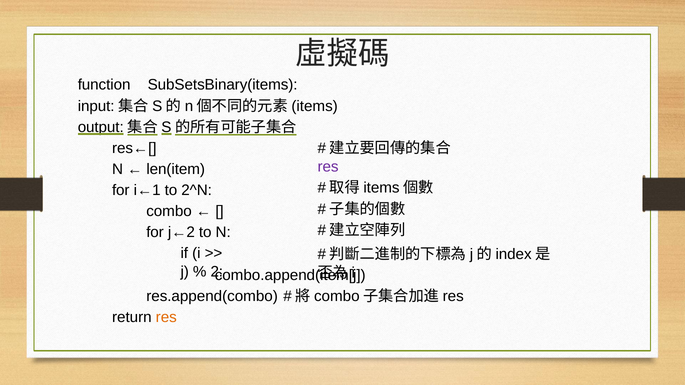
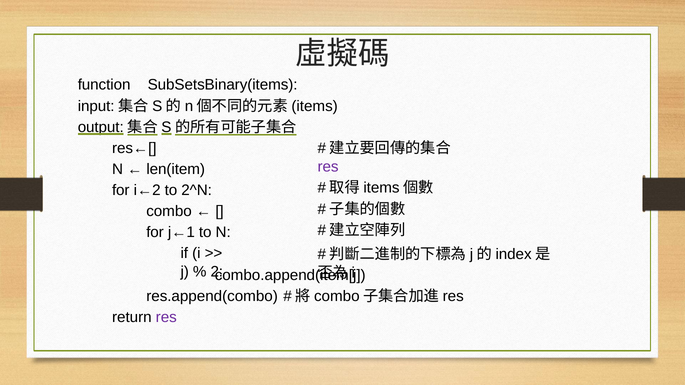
i←1: i←1 -> i←2 (147, 190)
j←2: j←2 -> j←1 (181, 232)
res colour: orange -> purple (166, 318)
